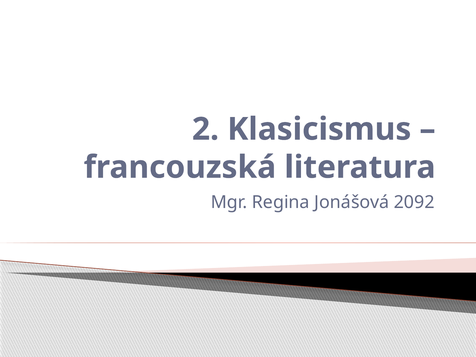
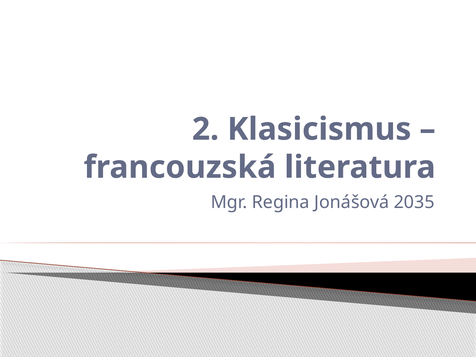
2092: 2092 -> 2035 (414, 202)
